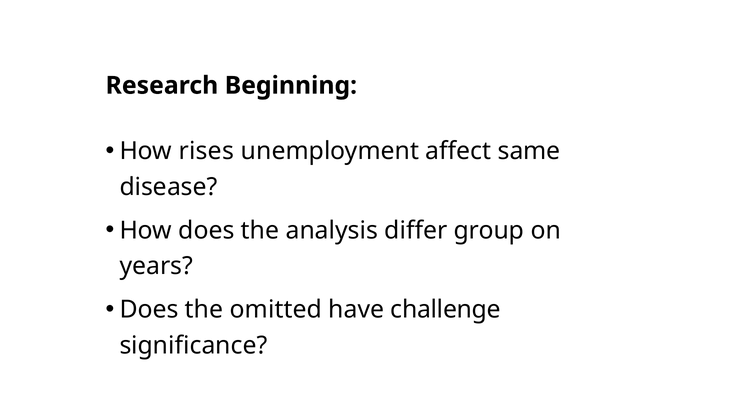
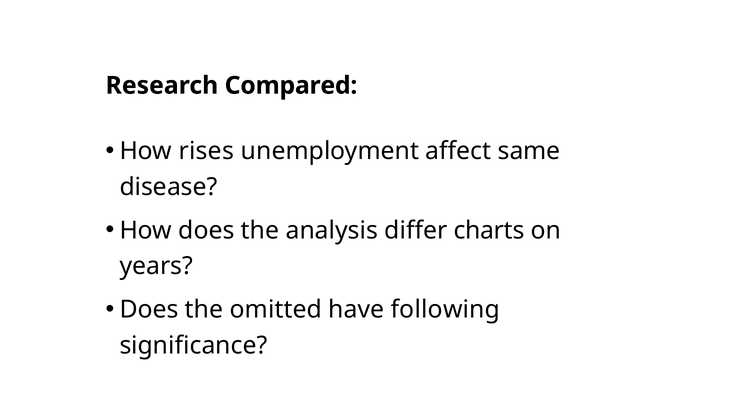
Beginning: Beginning -> Compared (291, 85)
group: group -> charts (489, 230)
challenge: challenge -> following (445, 309)
